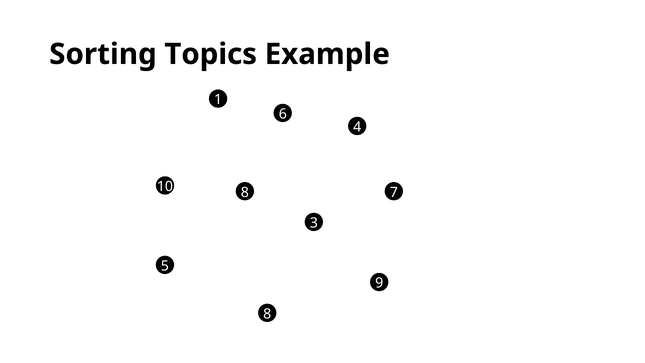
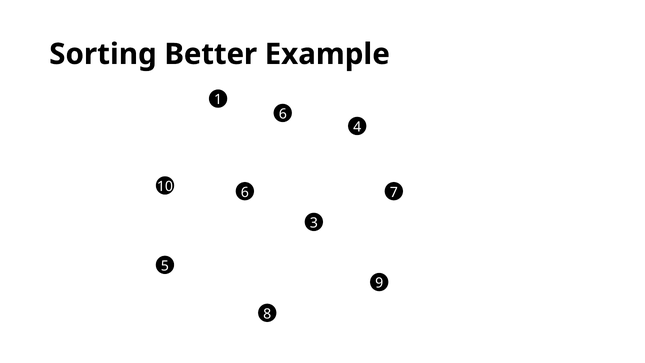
Topics: Topics -> Better (211, 54)
10 8: 8 -> 6 (245, 192)
